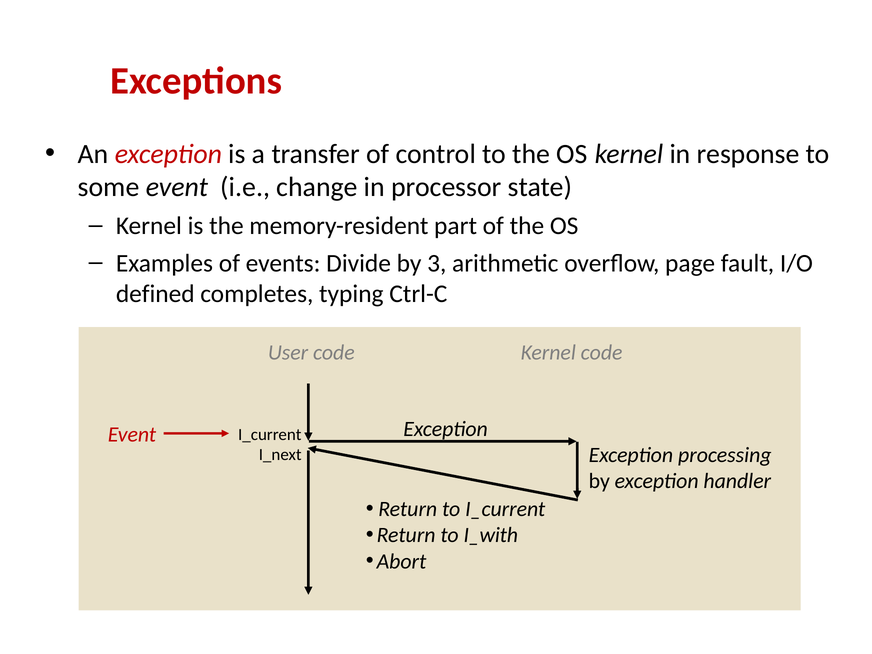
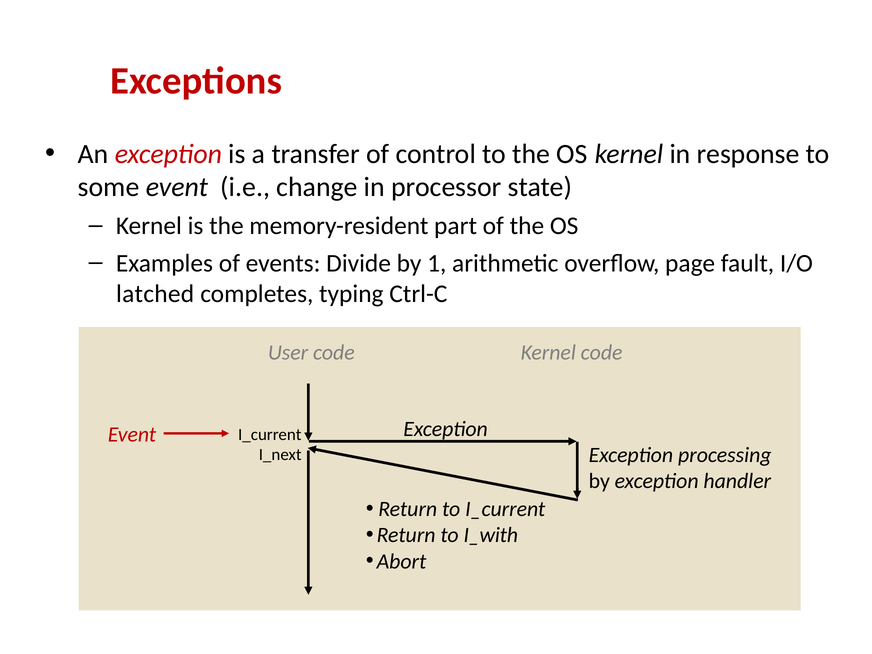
3: 3 -> 1 (437, 263)
defined: defined -> latched (155, 294)
